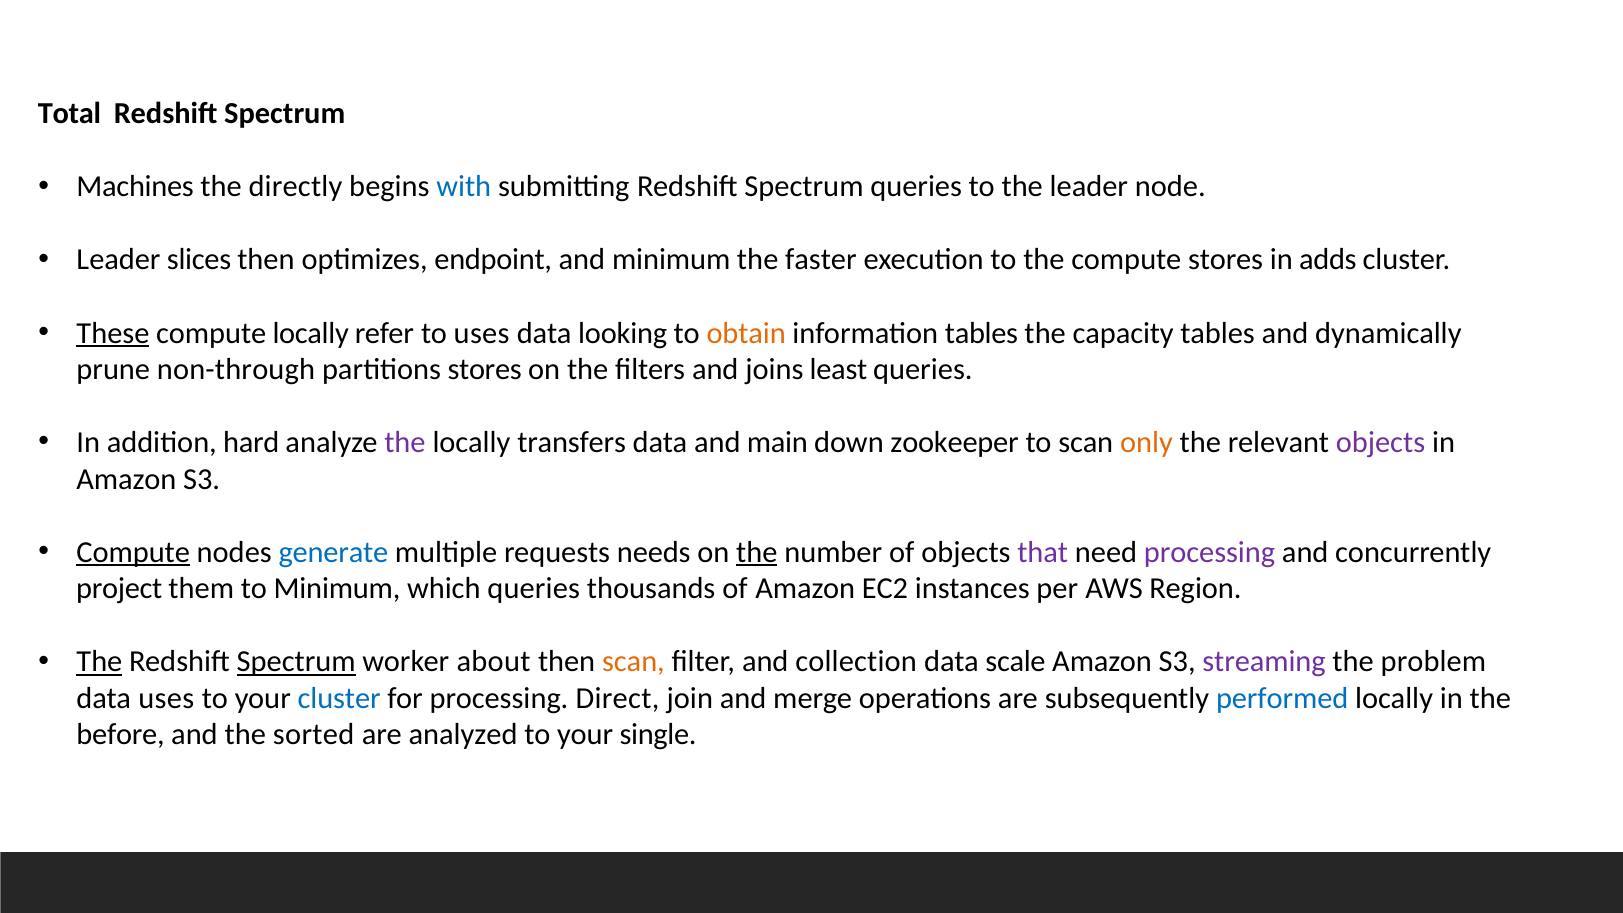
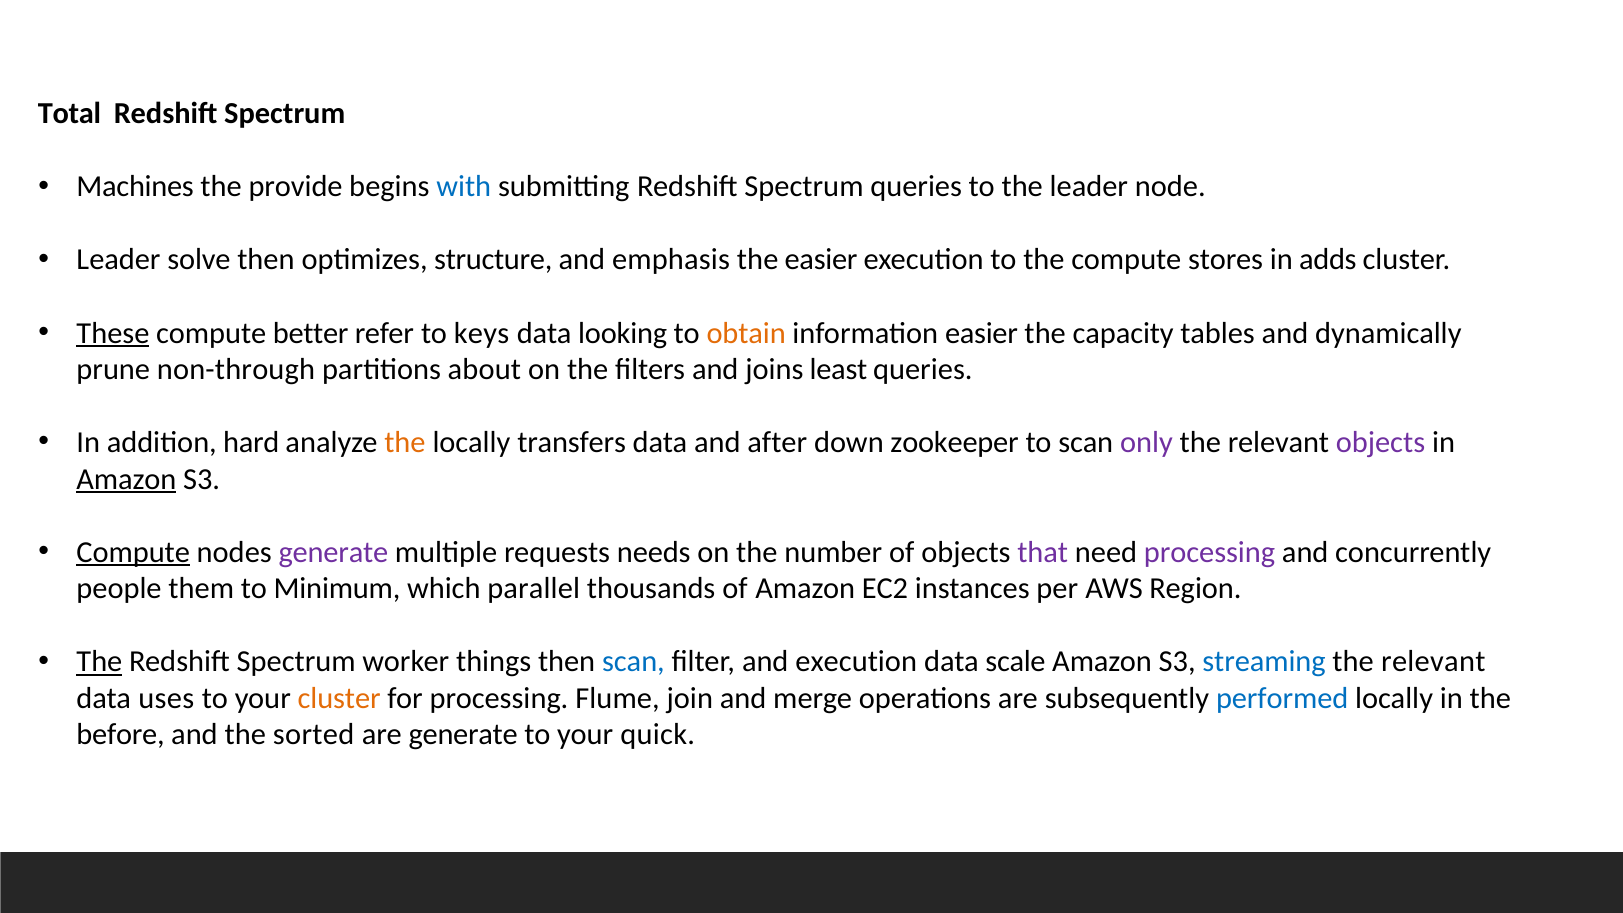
directly: directly -> provide (296, 187)
slices: slices -> solve (199, 260)
endpoint: endpoint -> structure (493, 260)
and minimum: minimum -> emphasis (671, 260)
the faster: faster -> easier (821, 260)
compute locally: locally -> better (311, 333)
to uses: uses -> keys (482, 333)
information tables: tables -> easier (981, 333)
partitions stores: stores -> about (484, 369)
the colour: purple -> orange (405, 442)
main: main -> after (777, 442)
only colour: orange -> purple (1146, 442)
Amazon underline: none -> present (126, 479)
generate colour: blue -> purple (333, 552)
the underline: present -> none (757, 552)
project: project -> people (119, 589)
which queries: queries -> parallel (534, 589)
Spectrum underline: present -> none (296, 662)
about: about -> things (494, 662)
scan colour: orange -> blue (633, 662)
and collection: collection -> execution (856, 662)
streaming colour: purple -> blue (1264, 662)
problem: problem -> relevant (1433, 662)
cluster colour: blue -> orange (339, 698)
Direct: Direct -> Flume (618, 698)
are analyzed: analyzed -> generate (463, 735)
single: single -> quick (658, 735)
